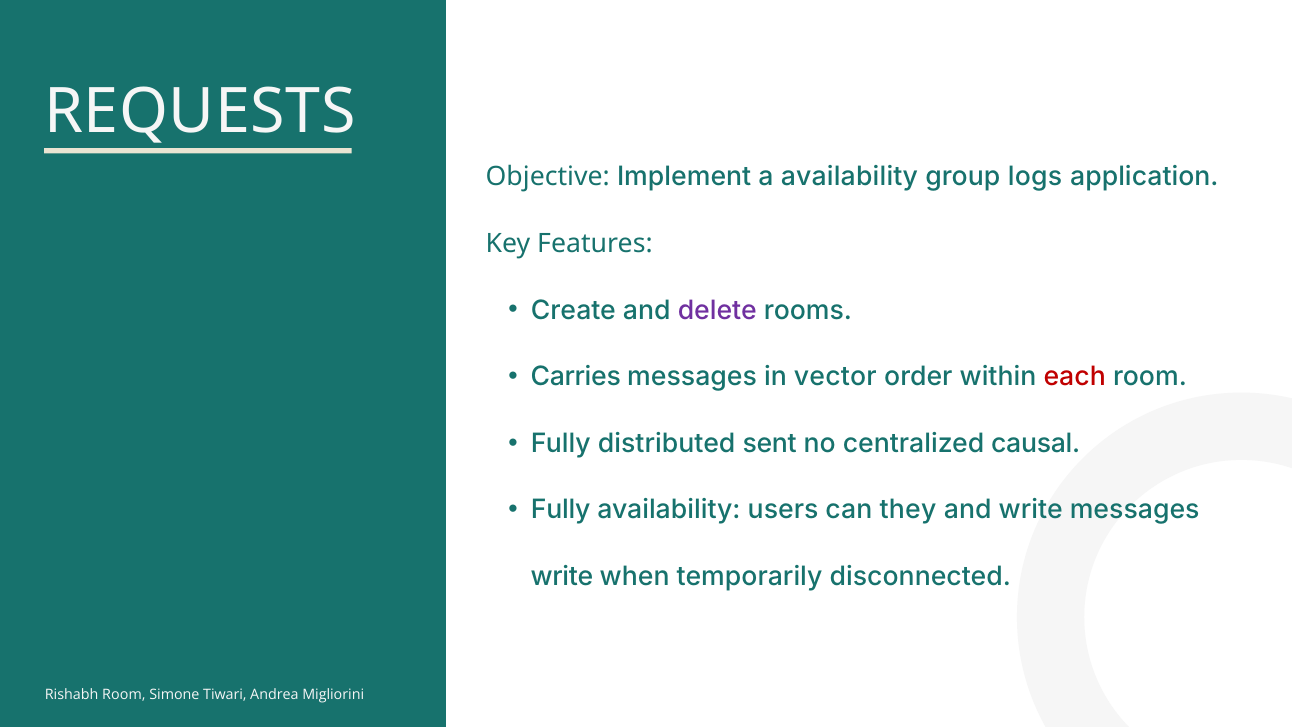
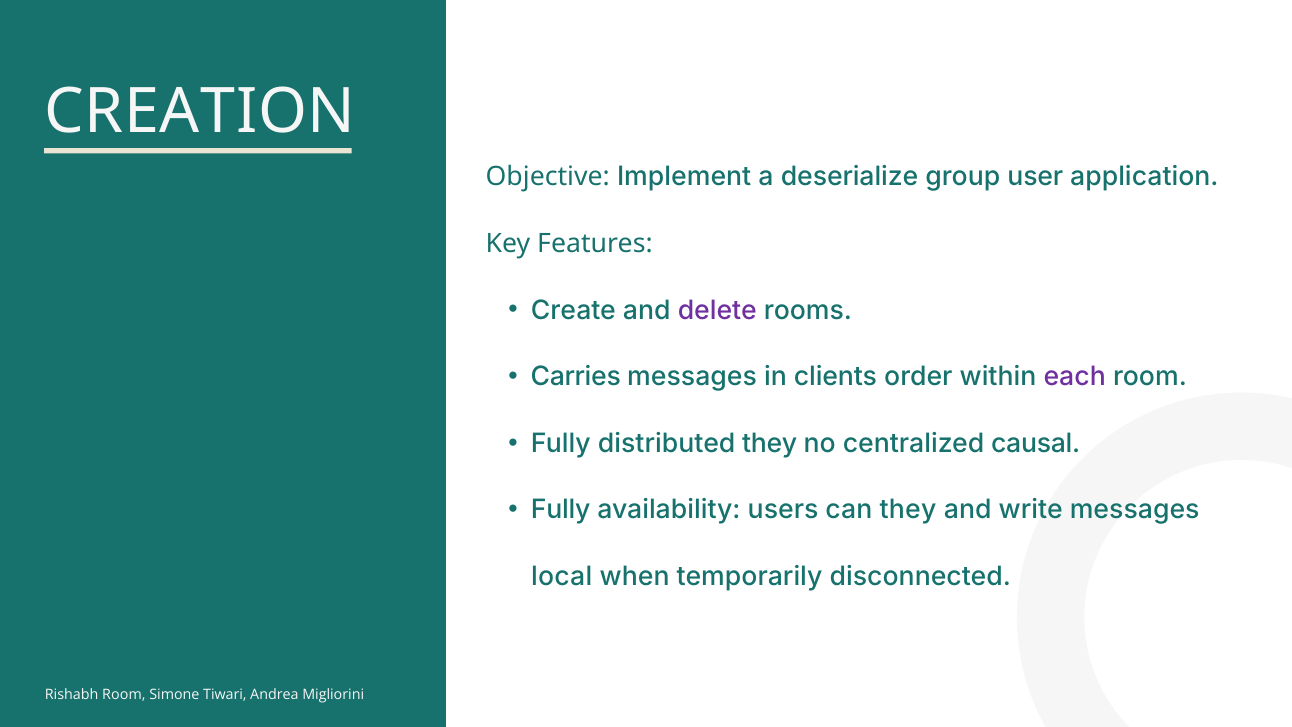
REQUESTS: REQUESTS -> CREATION (200, 112)
a availability: availability -> deserialize (850, 177)
logs: logs -> user (1035, 177)
vector: vector -> clients (836, 377)
each colour: red -> purple (1075, 377)
distributed sent: sent -> they (770, 443)
write: write -> local (562, 577)
